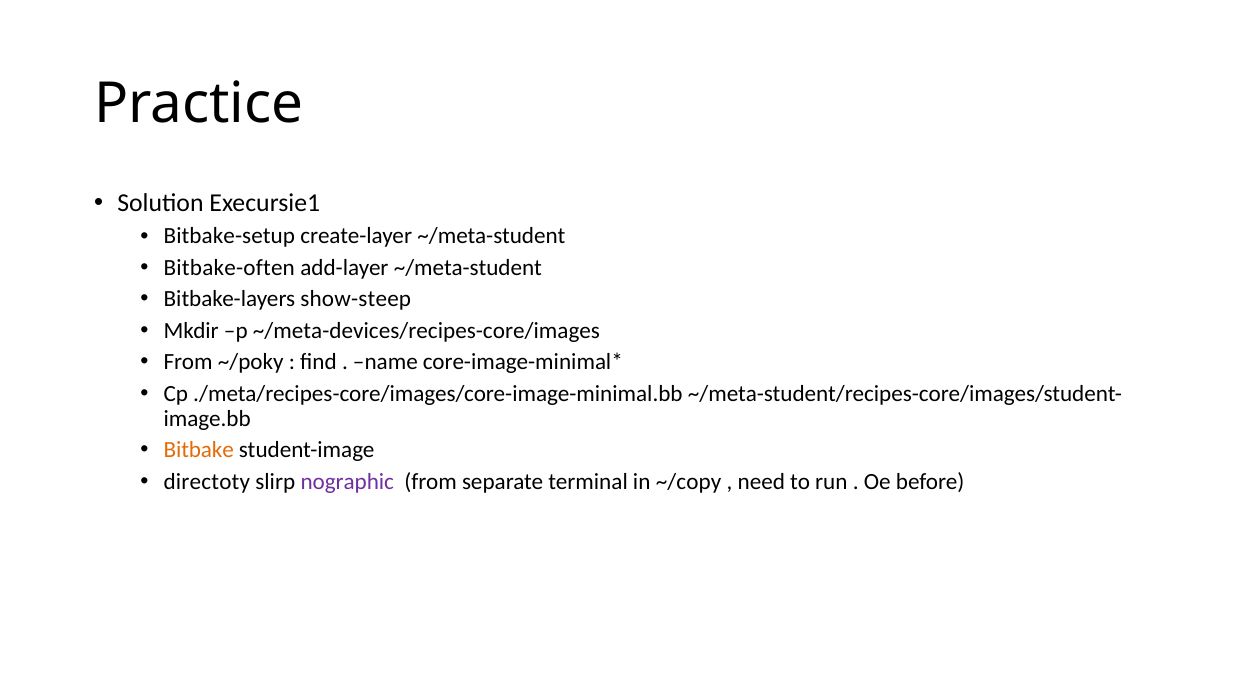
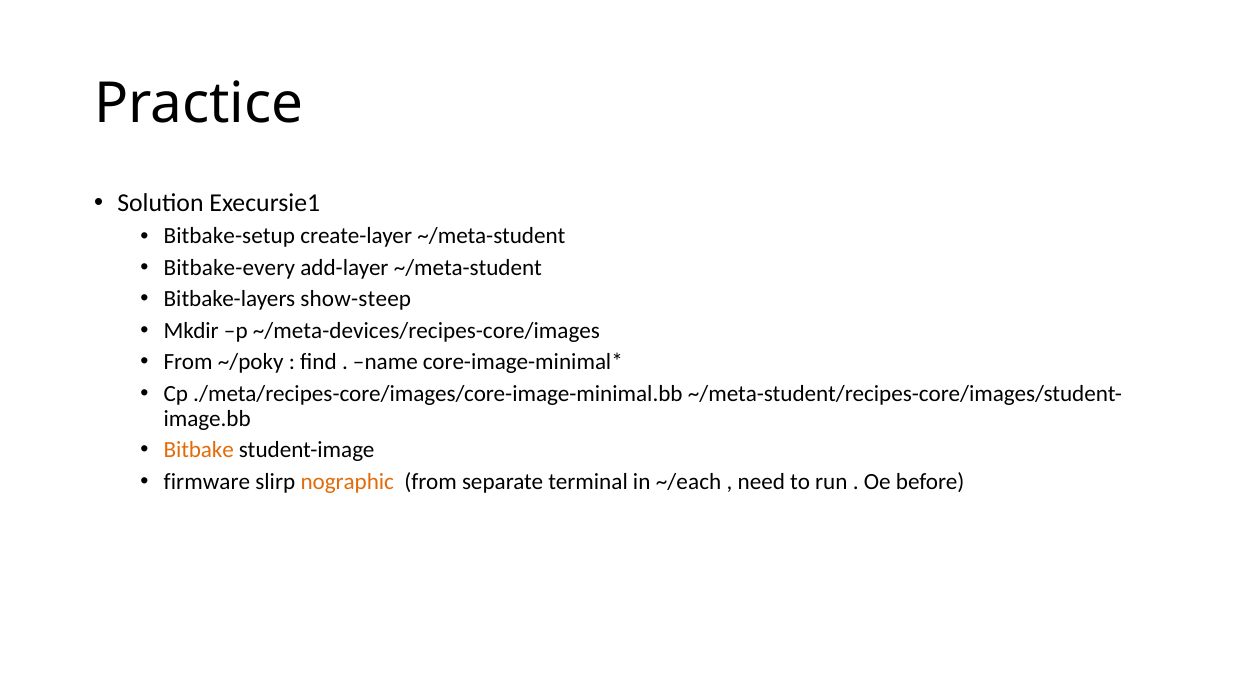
Bitbake-often: Bitbake-often -> Bitbake-every (229, 268)
directoty: directoty -> firmware (207, 481)
nographic colour: purple -> orange (347, 481)
~/copy: ~/copy -> ~/each (689, 481)
